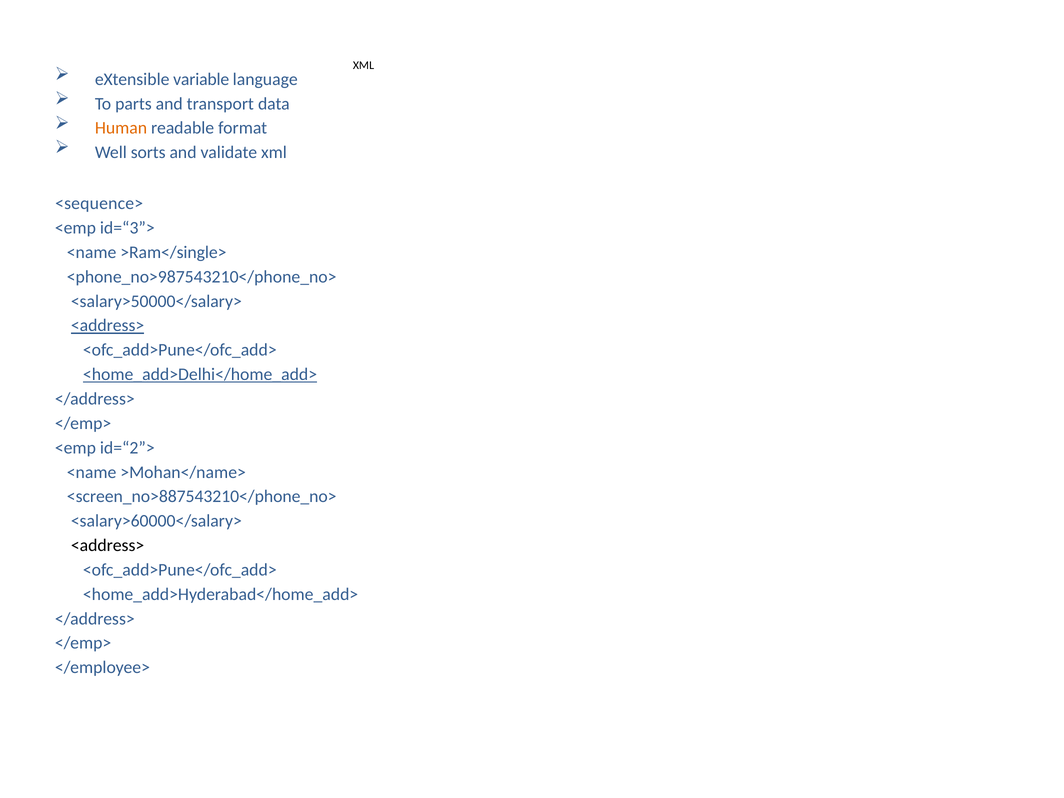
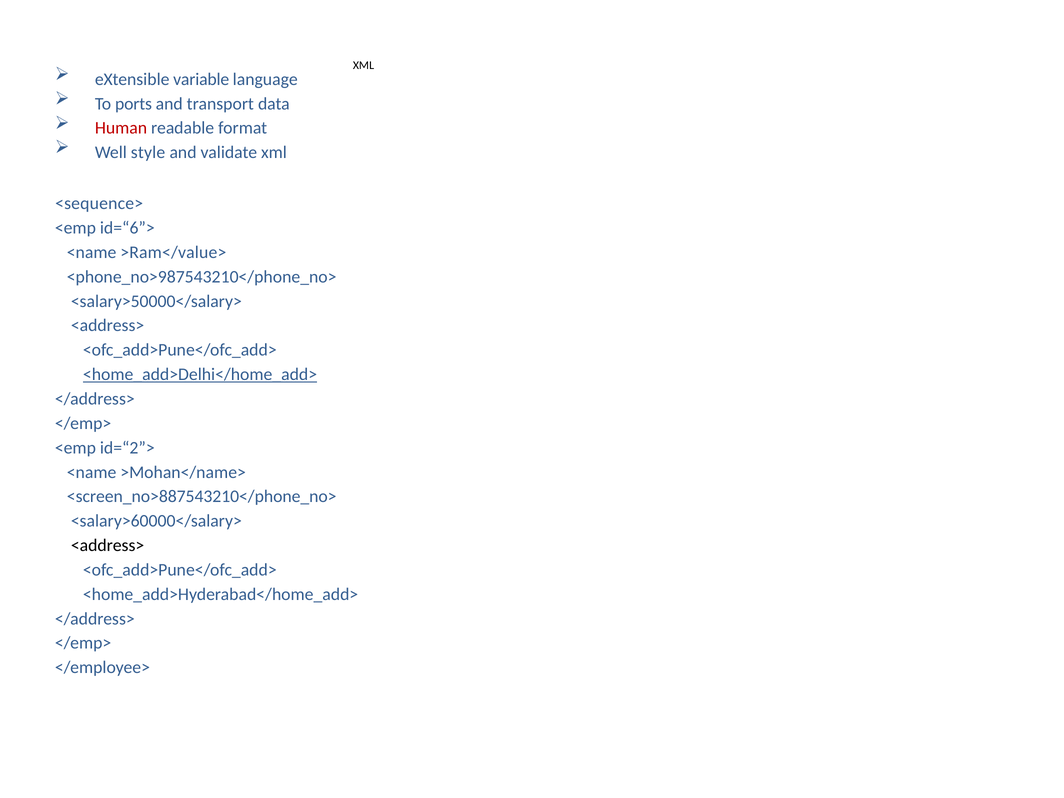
parts: parts -> ports (134, 104)
Human colour: orange -> red (121, 128)
sorts: sorts -> style (148, 153)
id=“3”>: id=“3”> -> id=“6”> (127, 228)
>Ram</single>: >Ram</single> -> >Ram</value> (173, 252)
<address> underline: present -> none (108, 326)
